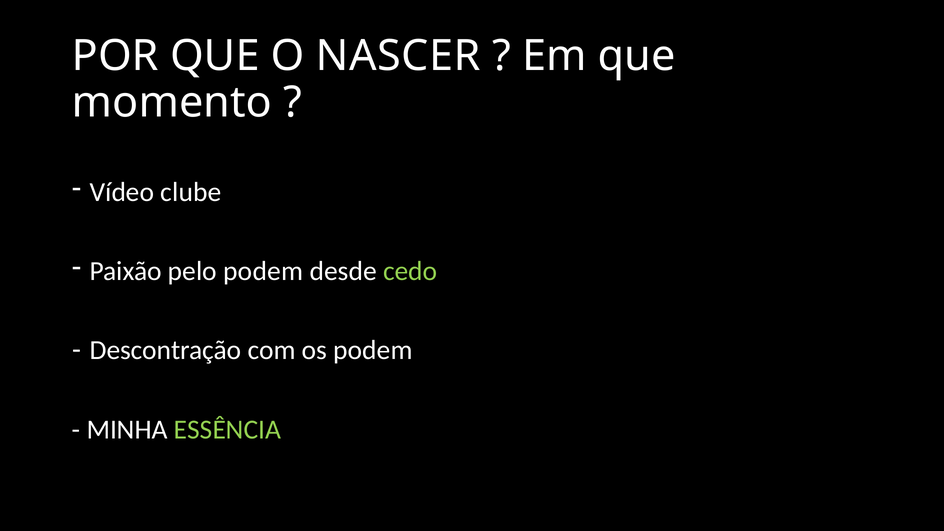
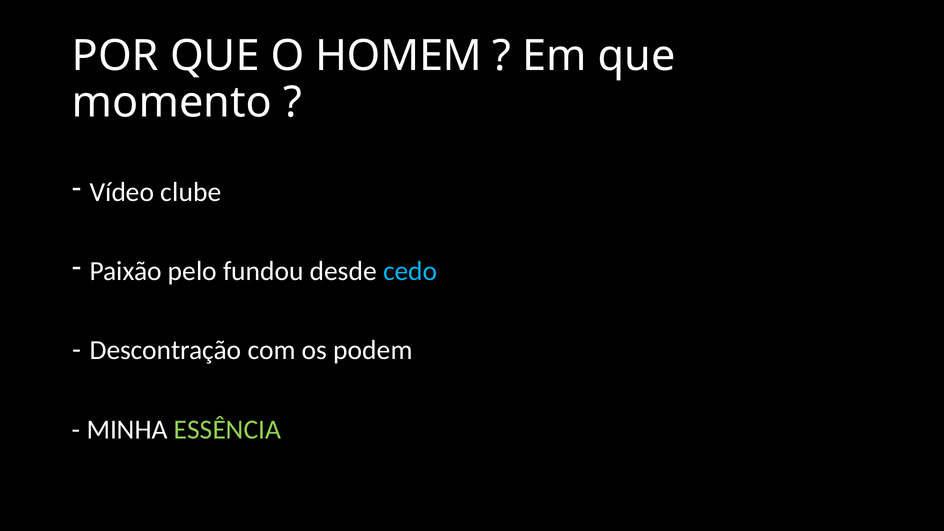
NASCER: NASCER -> HOMEM (399, 56)
pelo podem: podem -> fundou (263, 271)
cedo colour: light green -> light blue (410, 271)
